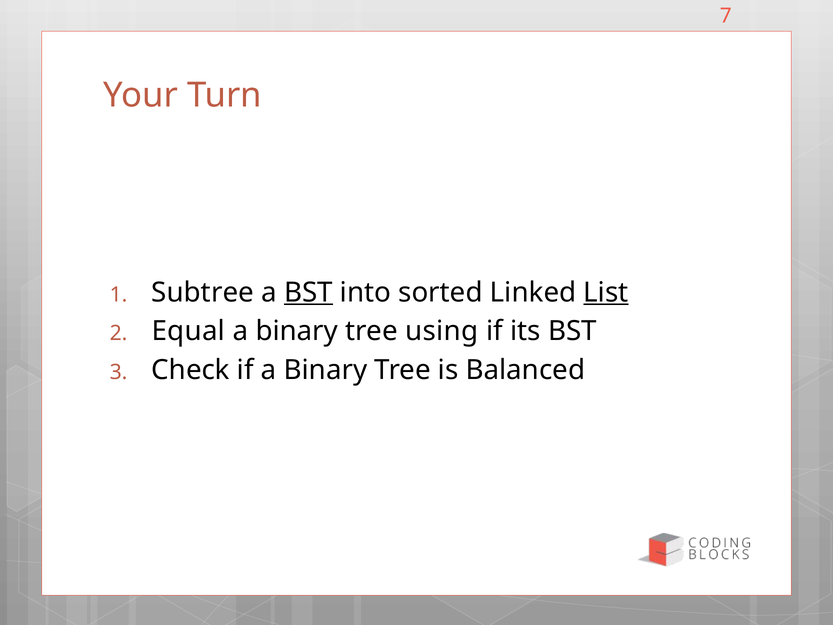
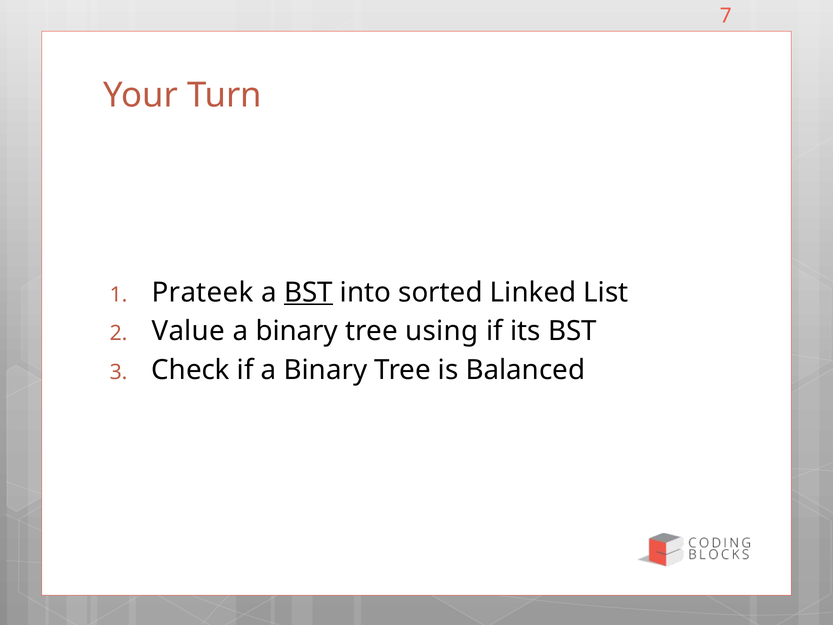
Subtree: Subtree -> Prateek (203, 292)
List underline: present -> none (606, 292)
Equal: Equal -> Value (188, 331)
